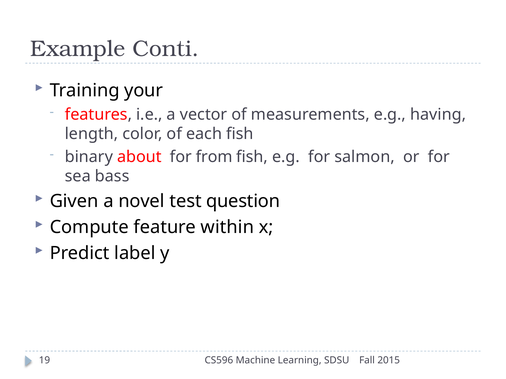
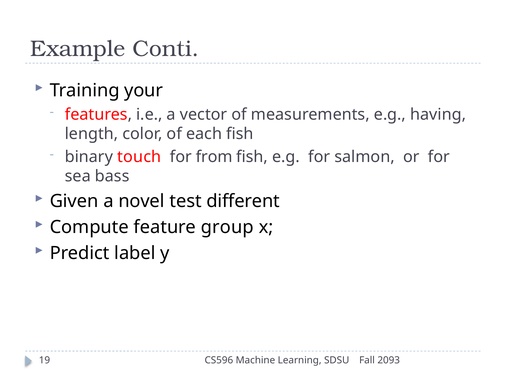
about: about -> touch (139, 157)
question: question -> different (243, 201)
within: within -> group (227, 227)
2015: 2015 -> 2093 (389, 361)
